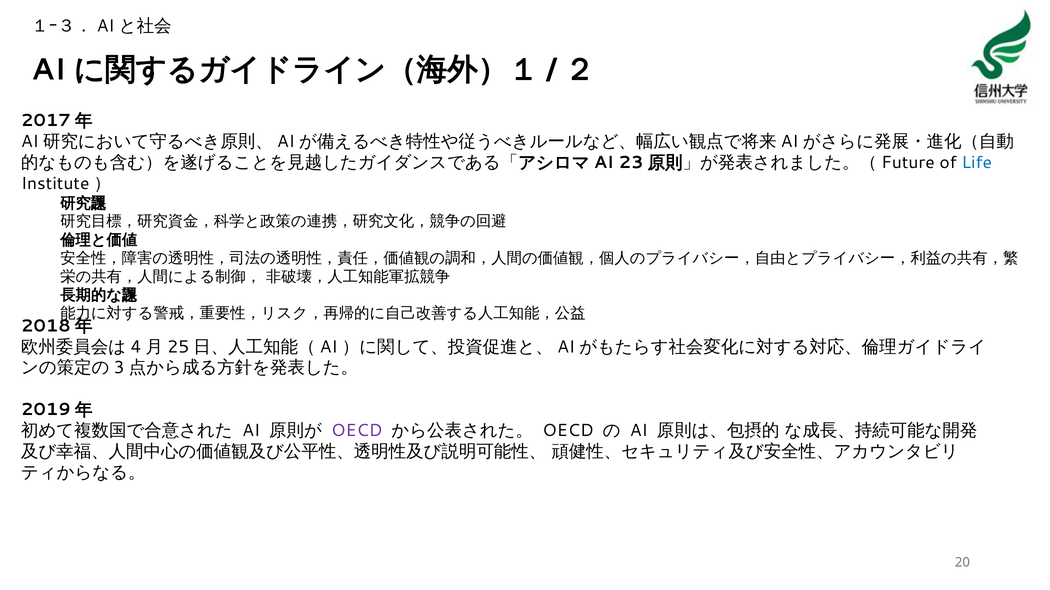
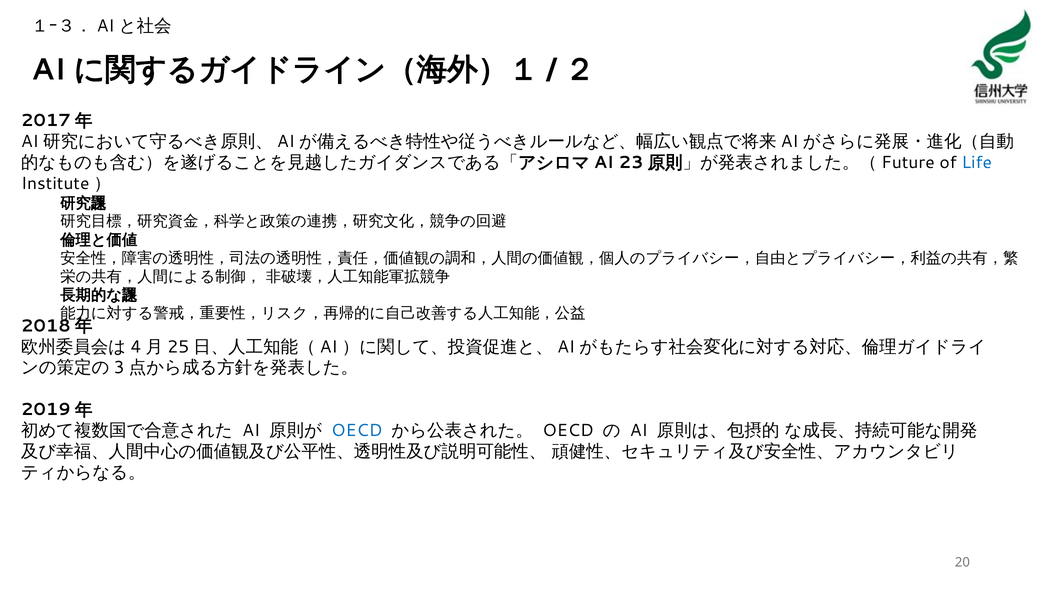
OECD colour: purple -> blue (357, 431)
